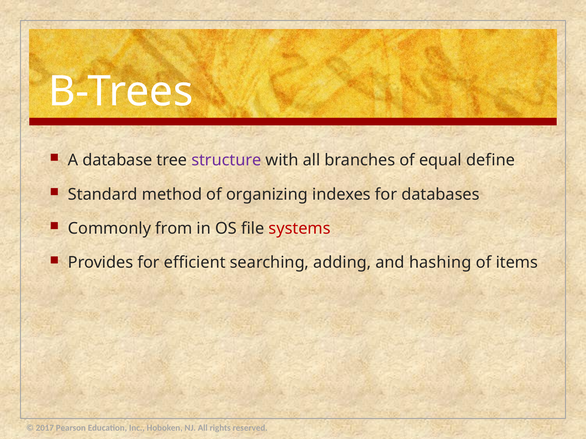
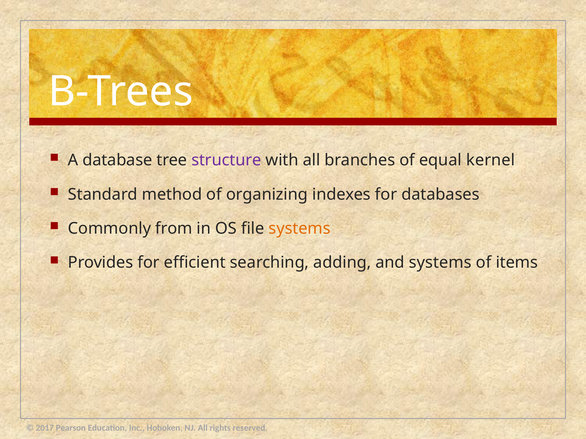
define: define -> kernel (491, 160)
systems colour: red -> orange (300, 229)
and hashing: hashing -> systems (440, 263)
